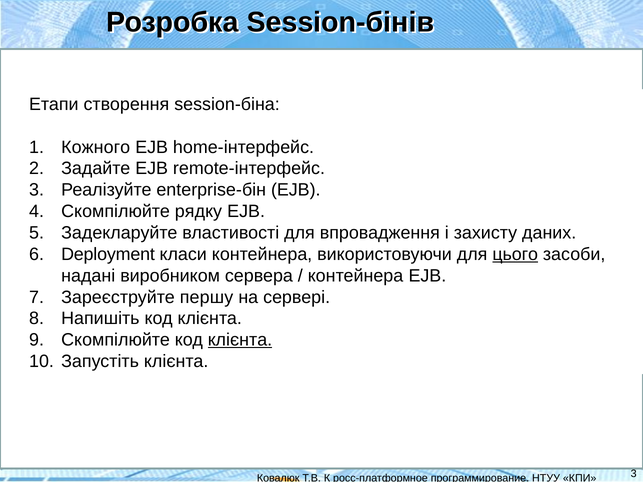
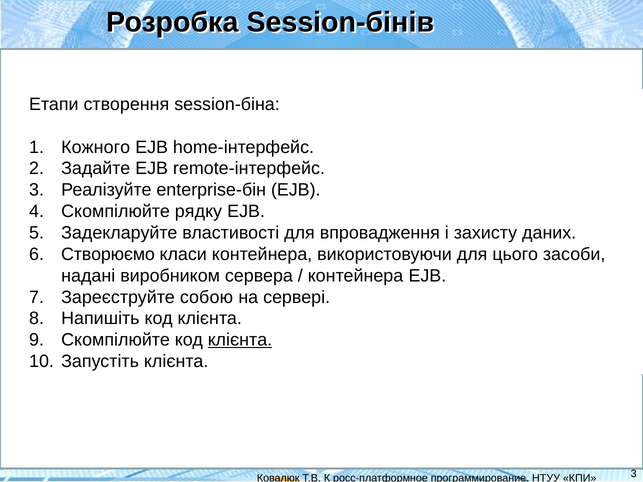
Deployment: Deployment -> Створюємо (108, 254)
цього underline: present -> none (515, 254)
першу: першу -> собою (206, 297)
